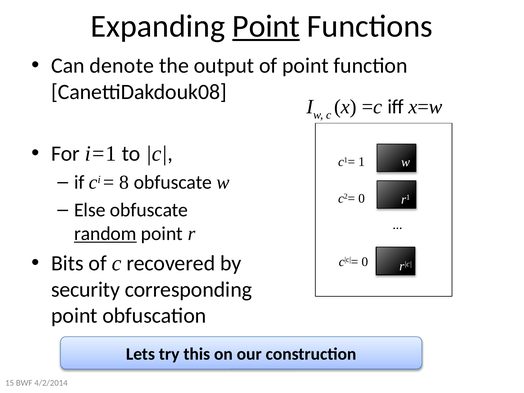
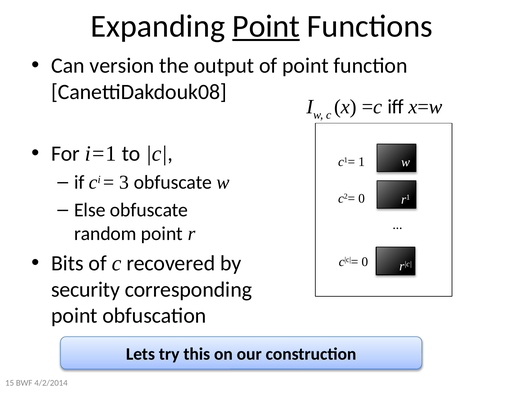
denote: denote -> version (122, 66)
8: 8 -> 3 (124, 182)
random underline: present -> none (105, 234)
